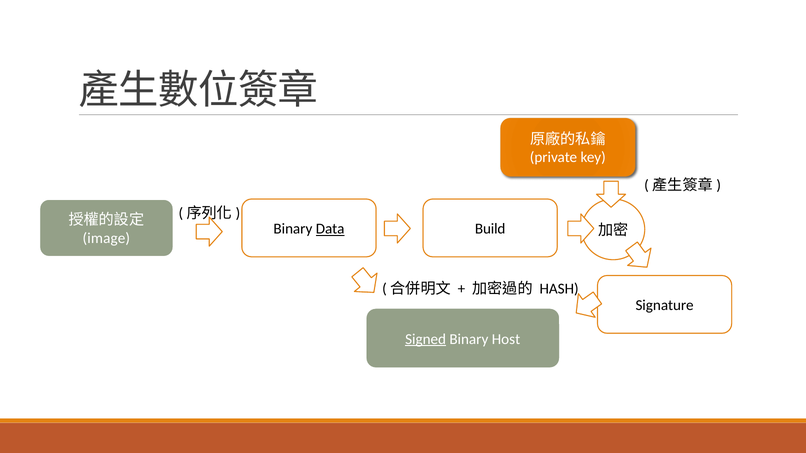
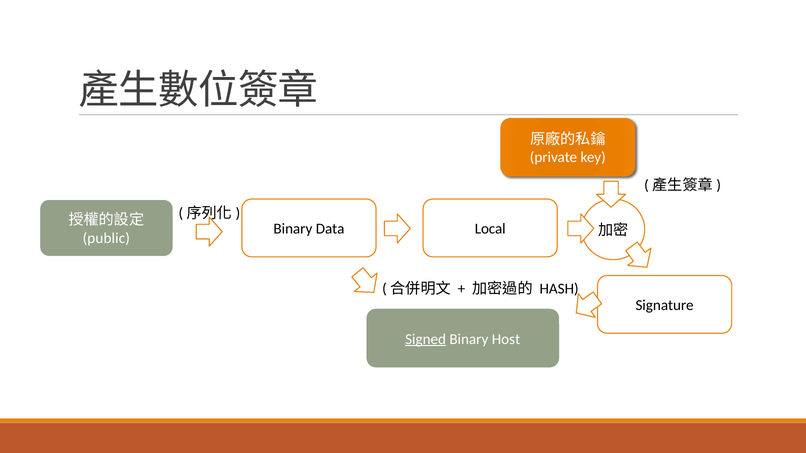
Data underline: present -> none (330, 229)
Build: Build -> Local (490, 229)
image: image -> public (106, 238)
